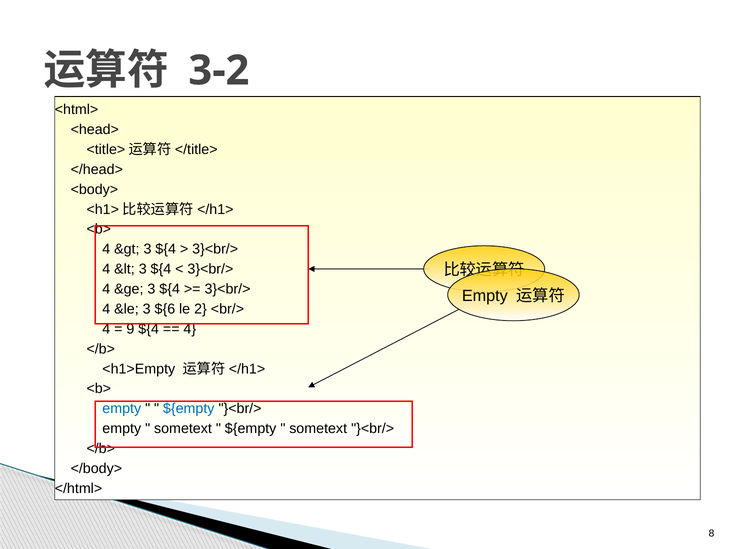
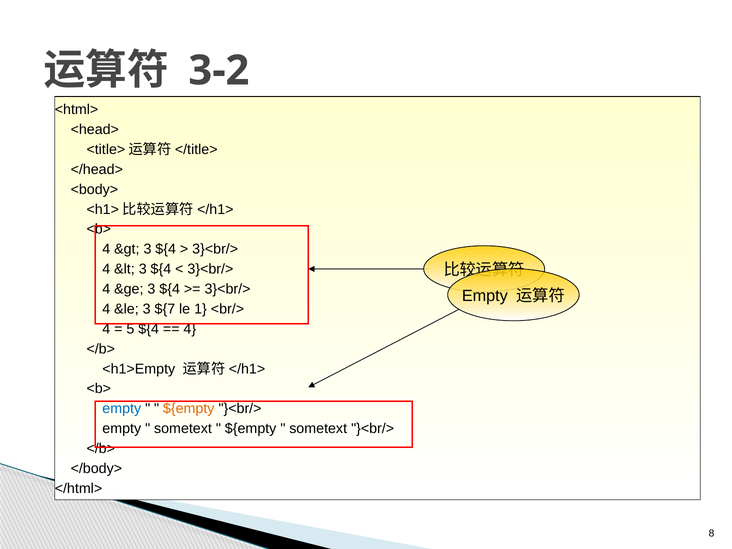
${6: ${6 -> ${7 (165, 309)
2: 2 -> 1 (201, 309)
9: 9 -> 5 (130, 329)
${empty colour: blue -> orange (189, 409)
